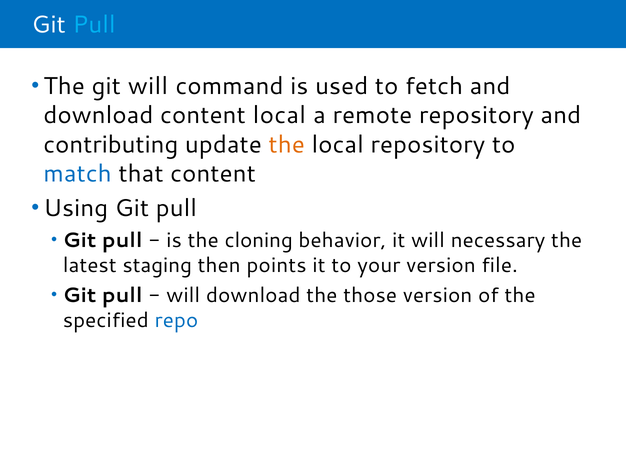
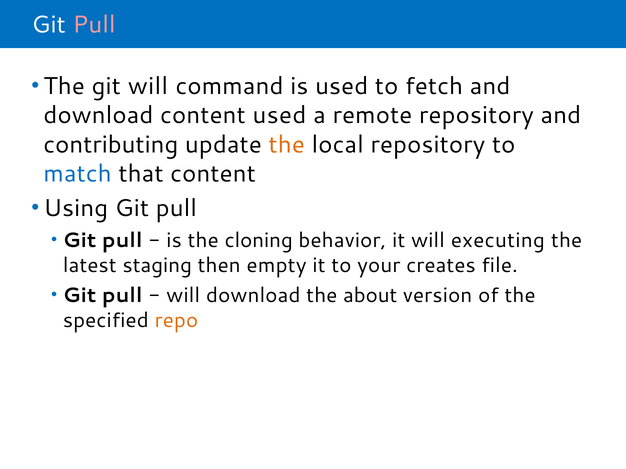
Pull colour: light blue -> pink (94, 25)
content local: local -> used (279, 115)
necessary: necessary -> executing (498, 241)
points: points -> empty (277, 266)
your version: version -> creates (441, 266)
those: those -> about (370, 296)
repo colour: blue -> orange (176, 321)
